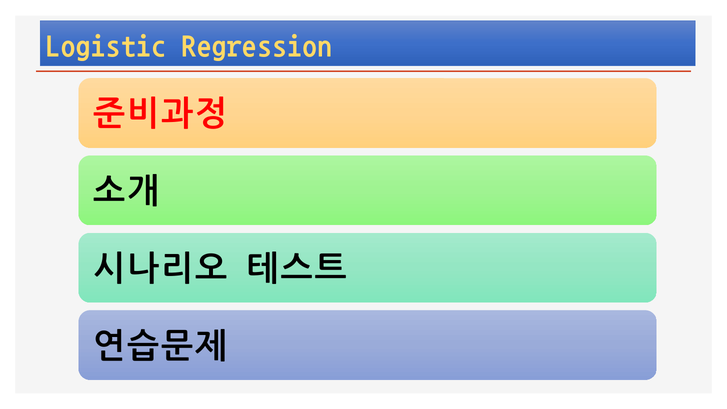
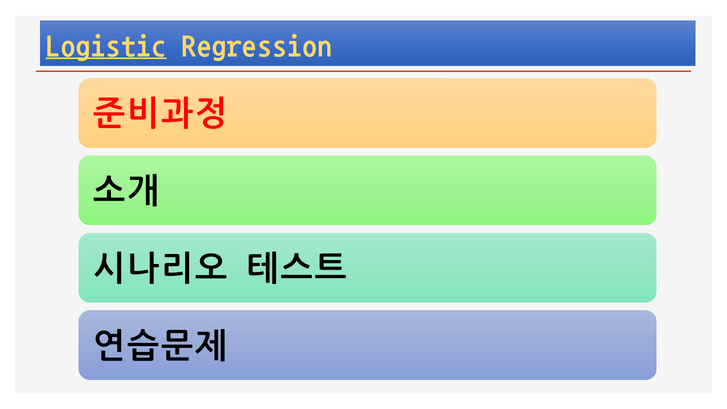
Logistic underline: none -> present (106, 45)
